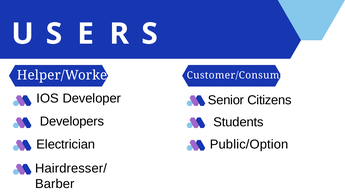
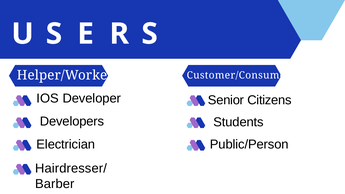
Public/Option: Public/Option -> Public/Person (249, 144)
